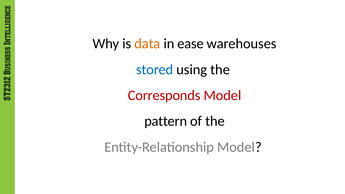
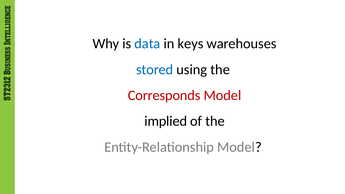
data colour: orange -> blue (147, 44)
ease: ease -> keys (191, 44)
pattern: pattern -> implied (166, 121)
